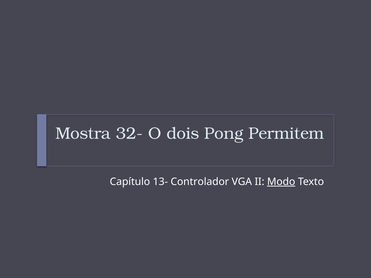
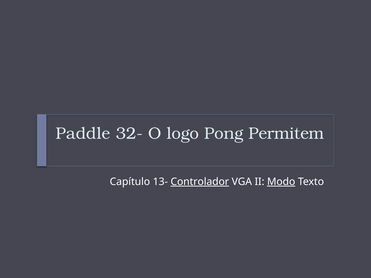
Mostra: Mostra -> Paddle (83, 133)
dois: dois -> logo (183, 133)
Controlador underline: none -> present (200, 182)
